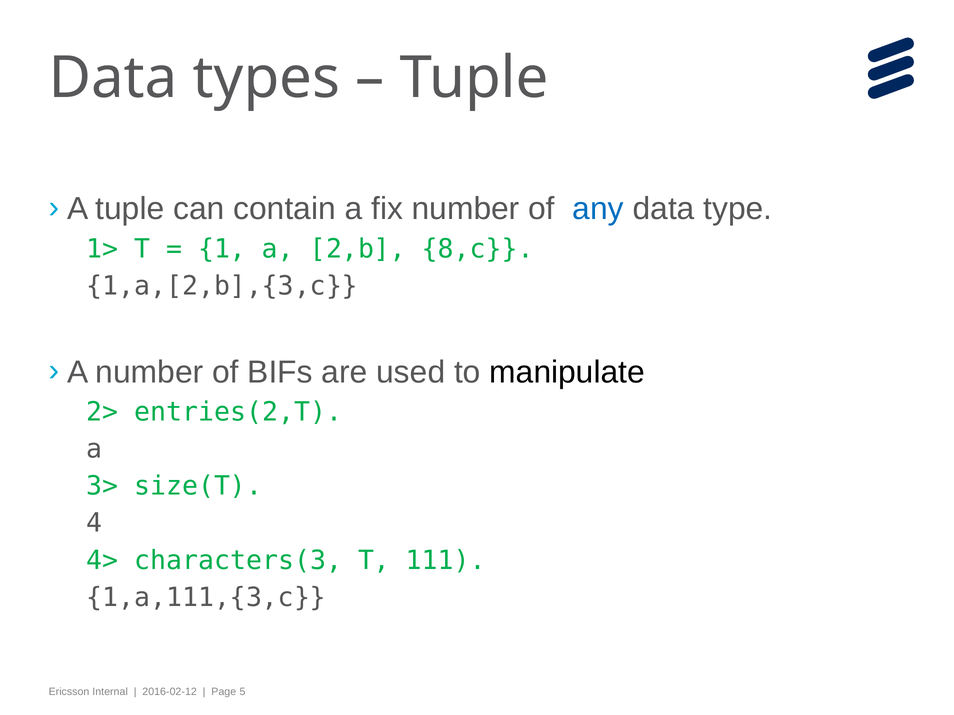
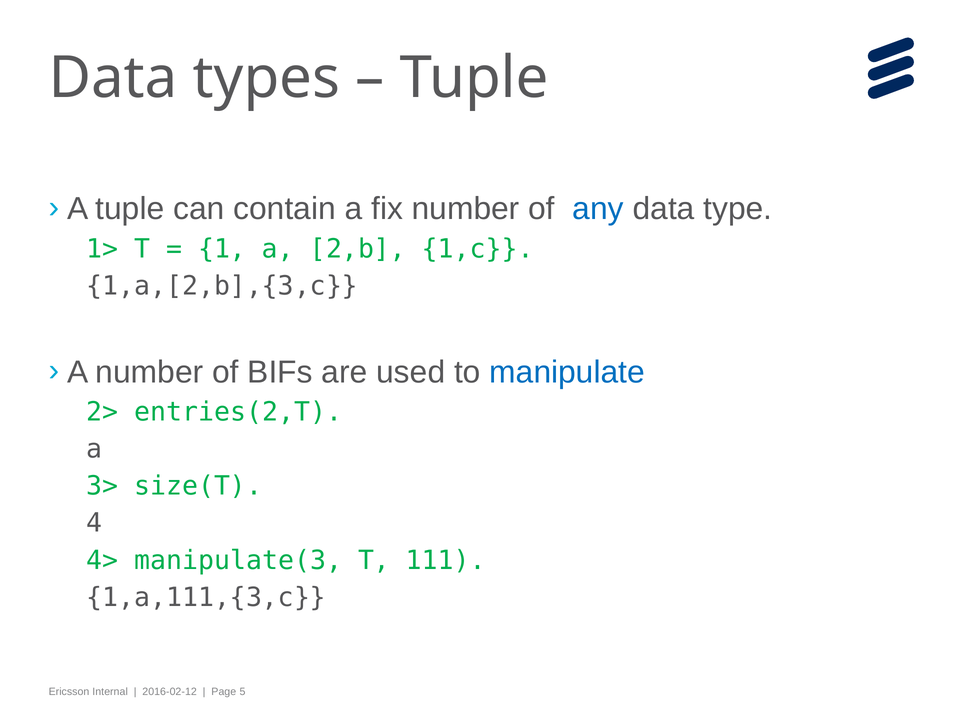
8,c: 8,c -> 1,c (478, 249)
manipulate colour: black -> blue (567, 372)
characters(3: characters(3 -> manipulate(3 (238, 561)
